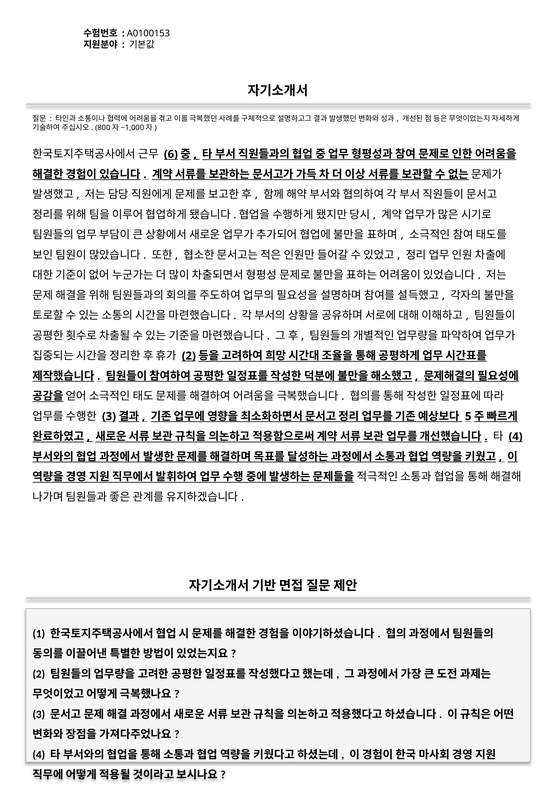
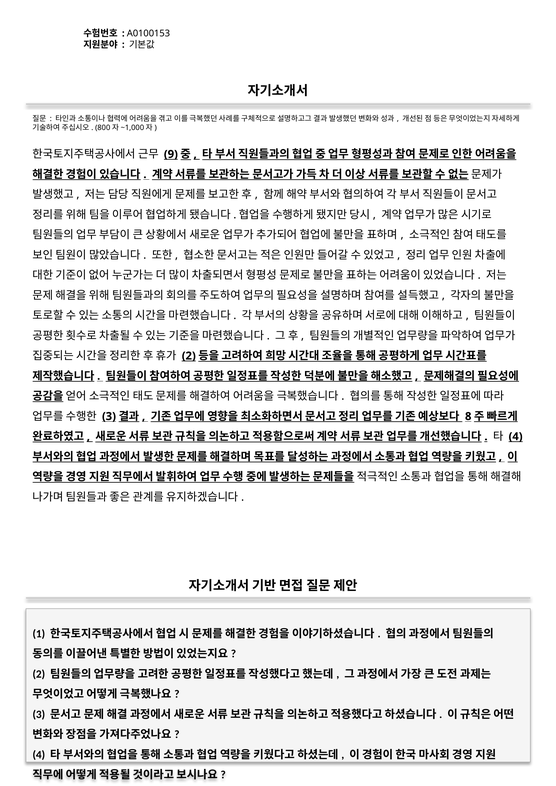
6: 6 -> 9 (171, 154)
5: 5 -> 8 (468, 417)
